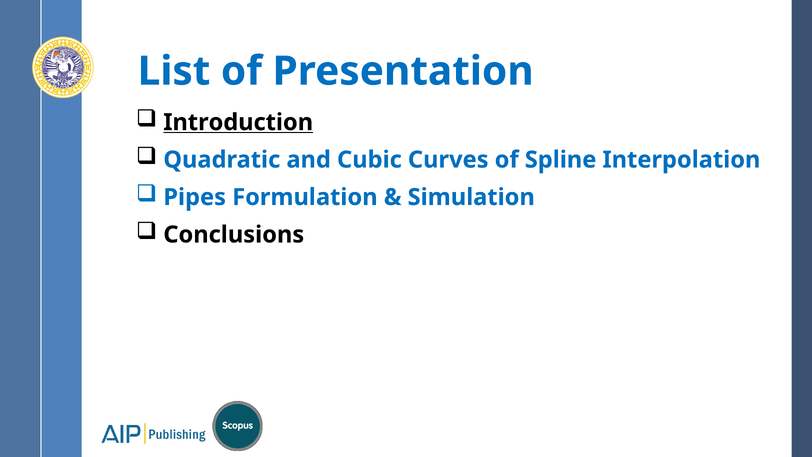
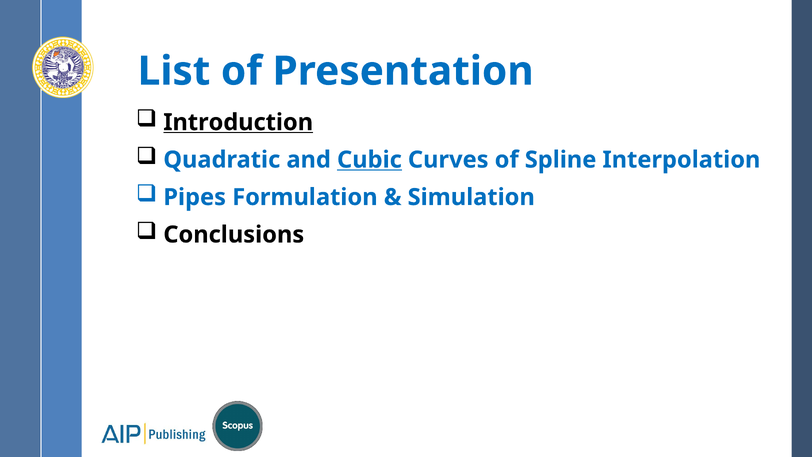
Cubic underline: none -> present (369, 160)
